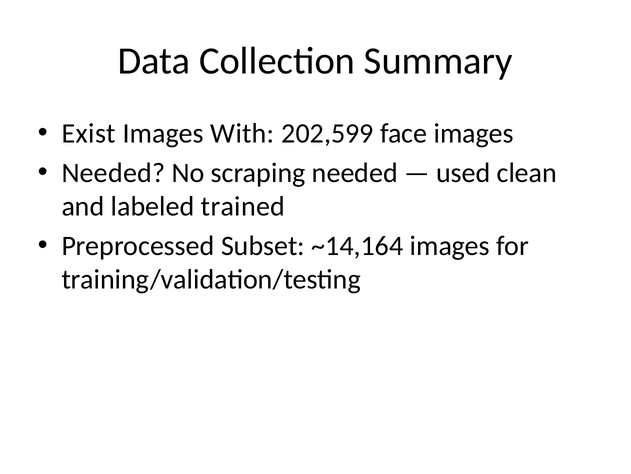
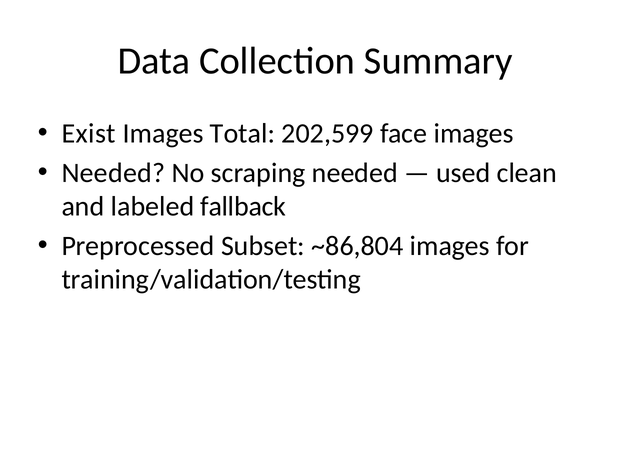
With: With -> Total (242, 133)
trained: trained -> fallback (243, 206)
~14,164: ~14,164 -> ~86,804 (357, 246)
